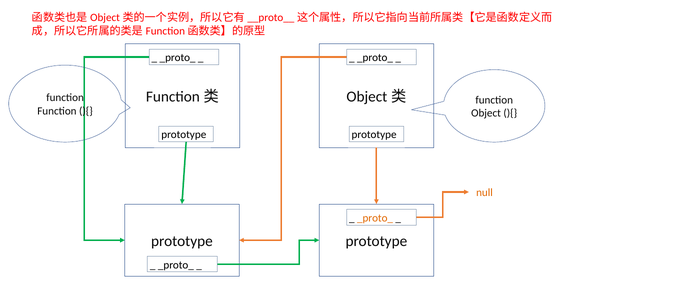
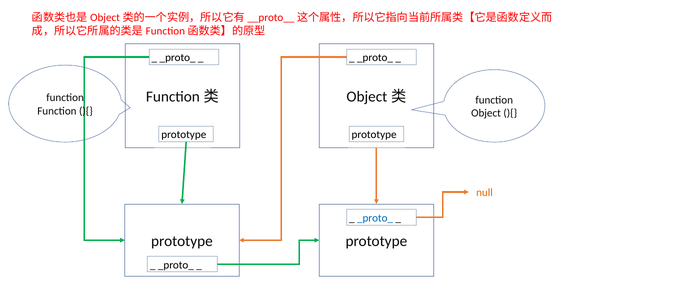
_proto_ colour: orange -> blue (375, 218)
